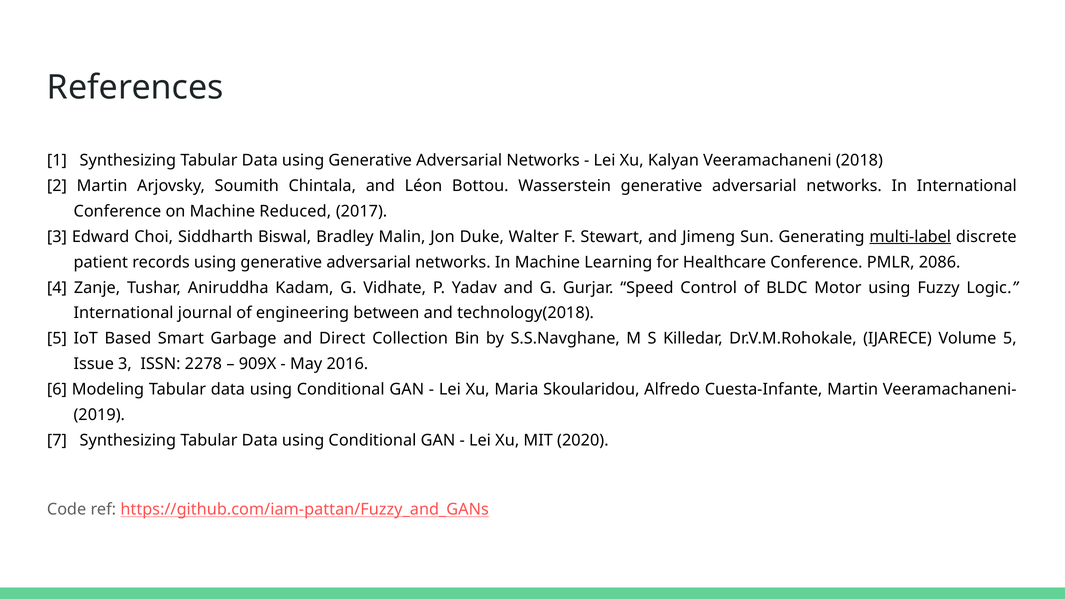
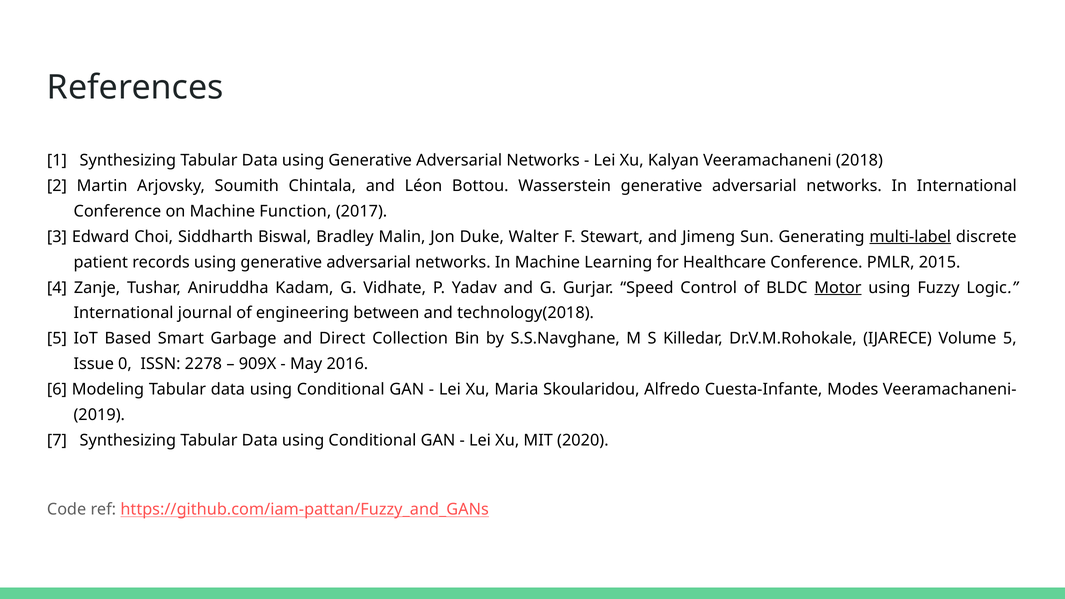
Reduced: Reduced -> Function (295, 211)
2086: 2086 -> 2015 (940, 262)
Motor underline: none -> present (838, 288)
Issue 3: 3 -> 0 (125, 364)
Cuesta-Infante Martin: Martin -> Modes (853, 390)
